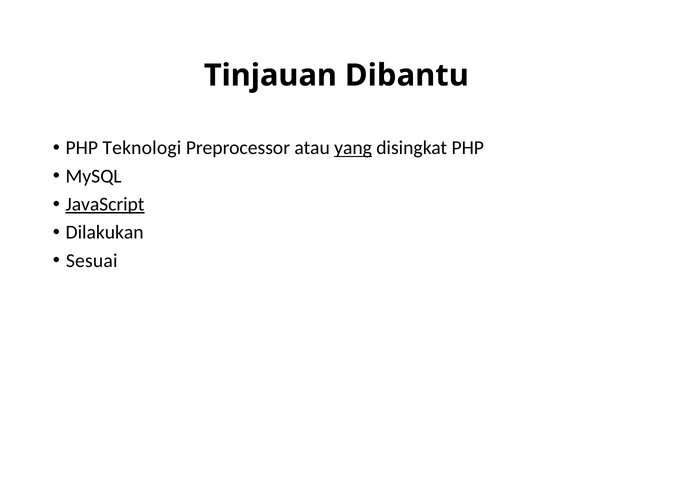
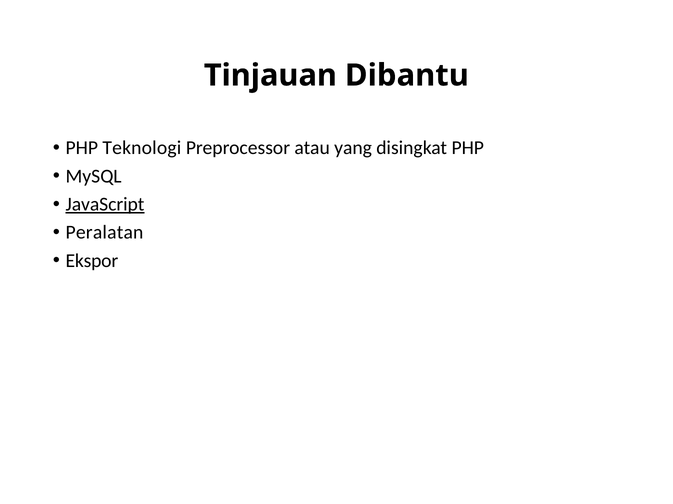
yang underline: present -> none (353, 148)
Dilakukan: Dilakukan -> Peralatan (105, 233)
Sesuai: Sesuai -> Ekspor (92, 261)
